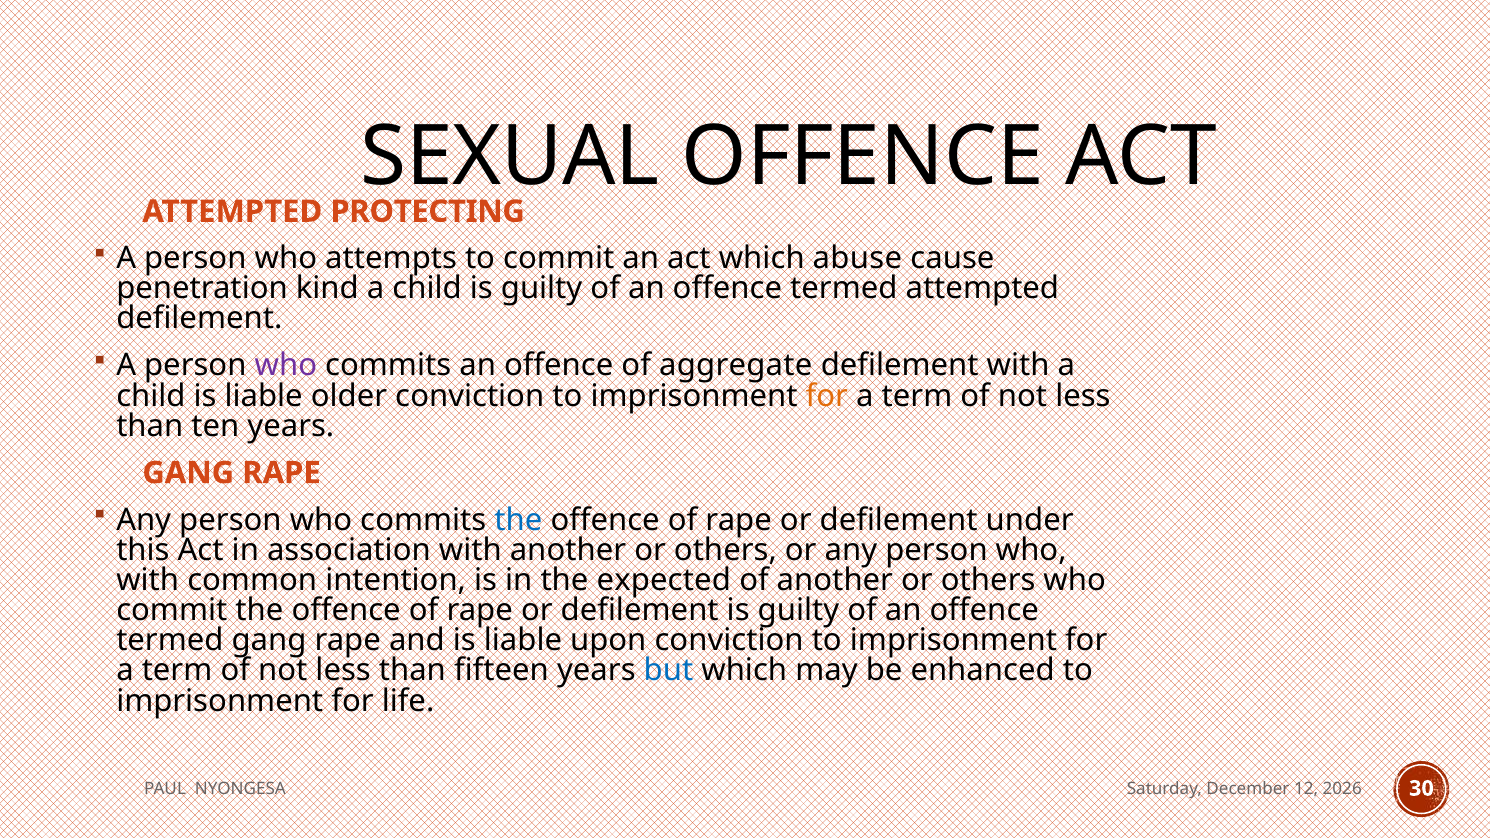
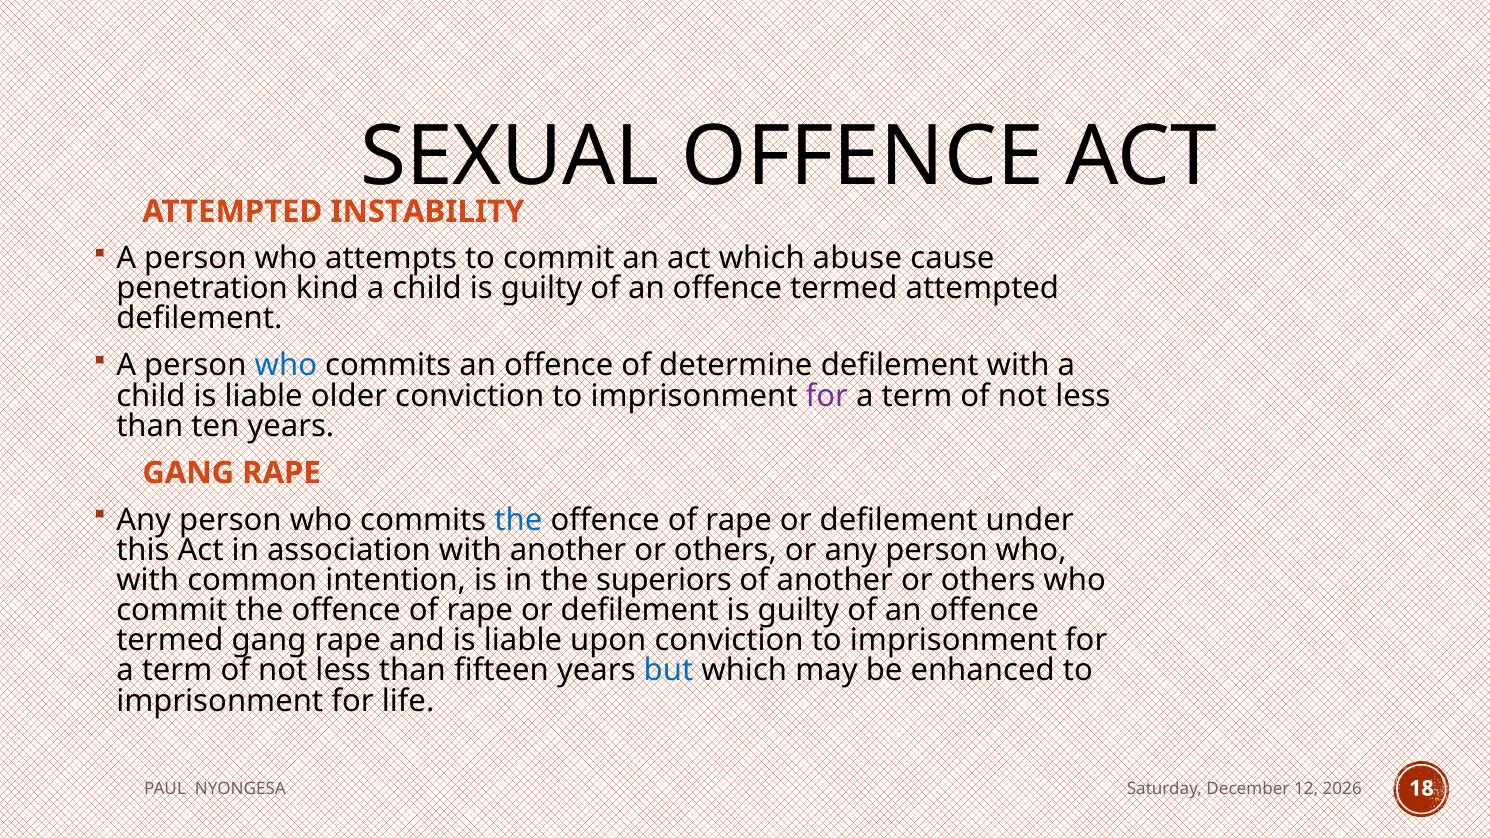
PROTECTING: PROTECTING -> INSTABILITY (427, 212)
who colour: purple -> blue (286, 366)
aggregate: aggregate -> determine (736, 366)
for colour: orange -> purple (827, 396)
expected: expected -> superiors (664, 580)
30: 30 -> 18 (1421, 789)
